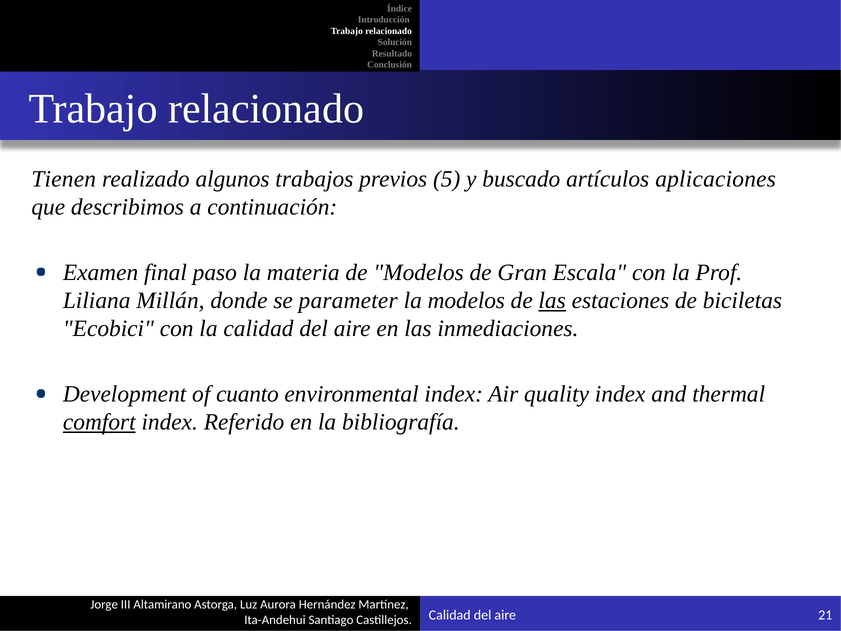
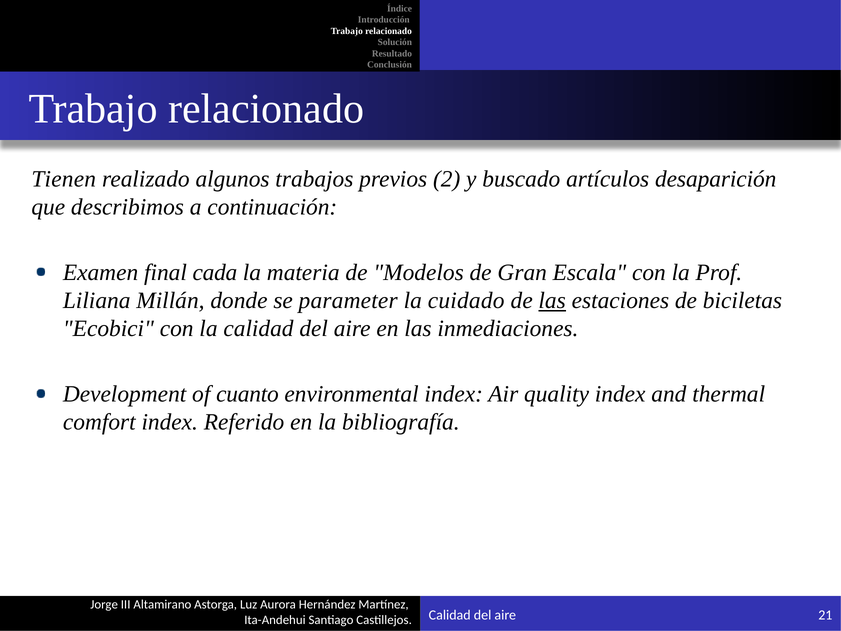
5: 5 -> 2 (447, 179)
aplicaciones: aplicaciones -> desaparición (716, 179)
paso: paso -> cada (215, 272)
la modelos: modelos -> cuidado (466, 300)
comfort underline: present -> none (99, 422)
